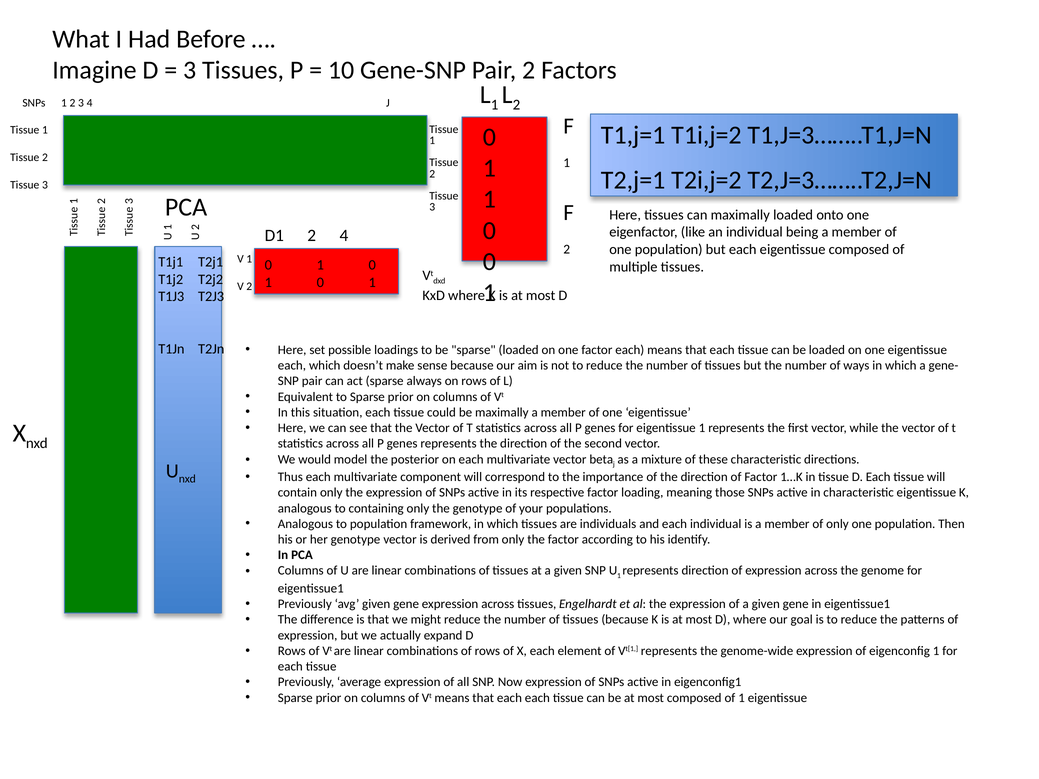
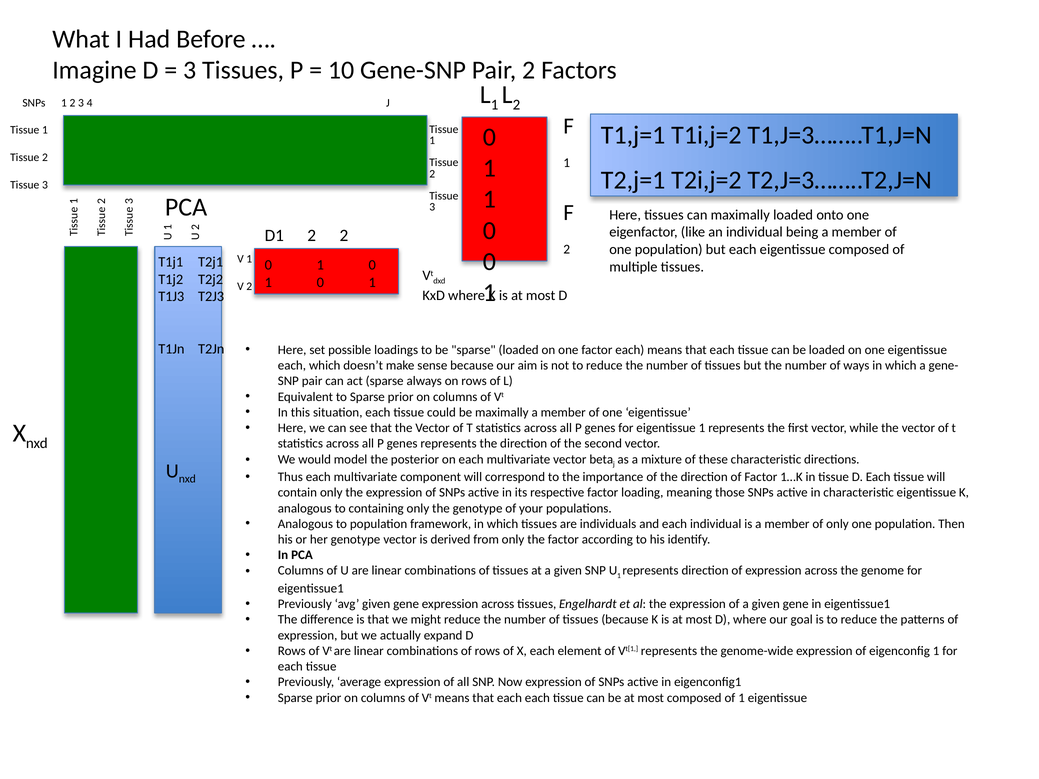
2 4: 4 -> 2 (344, 236)
